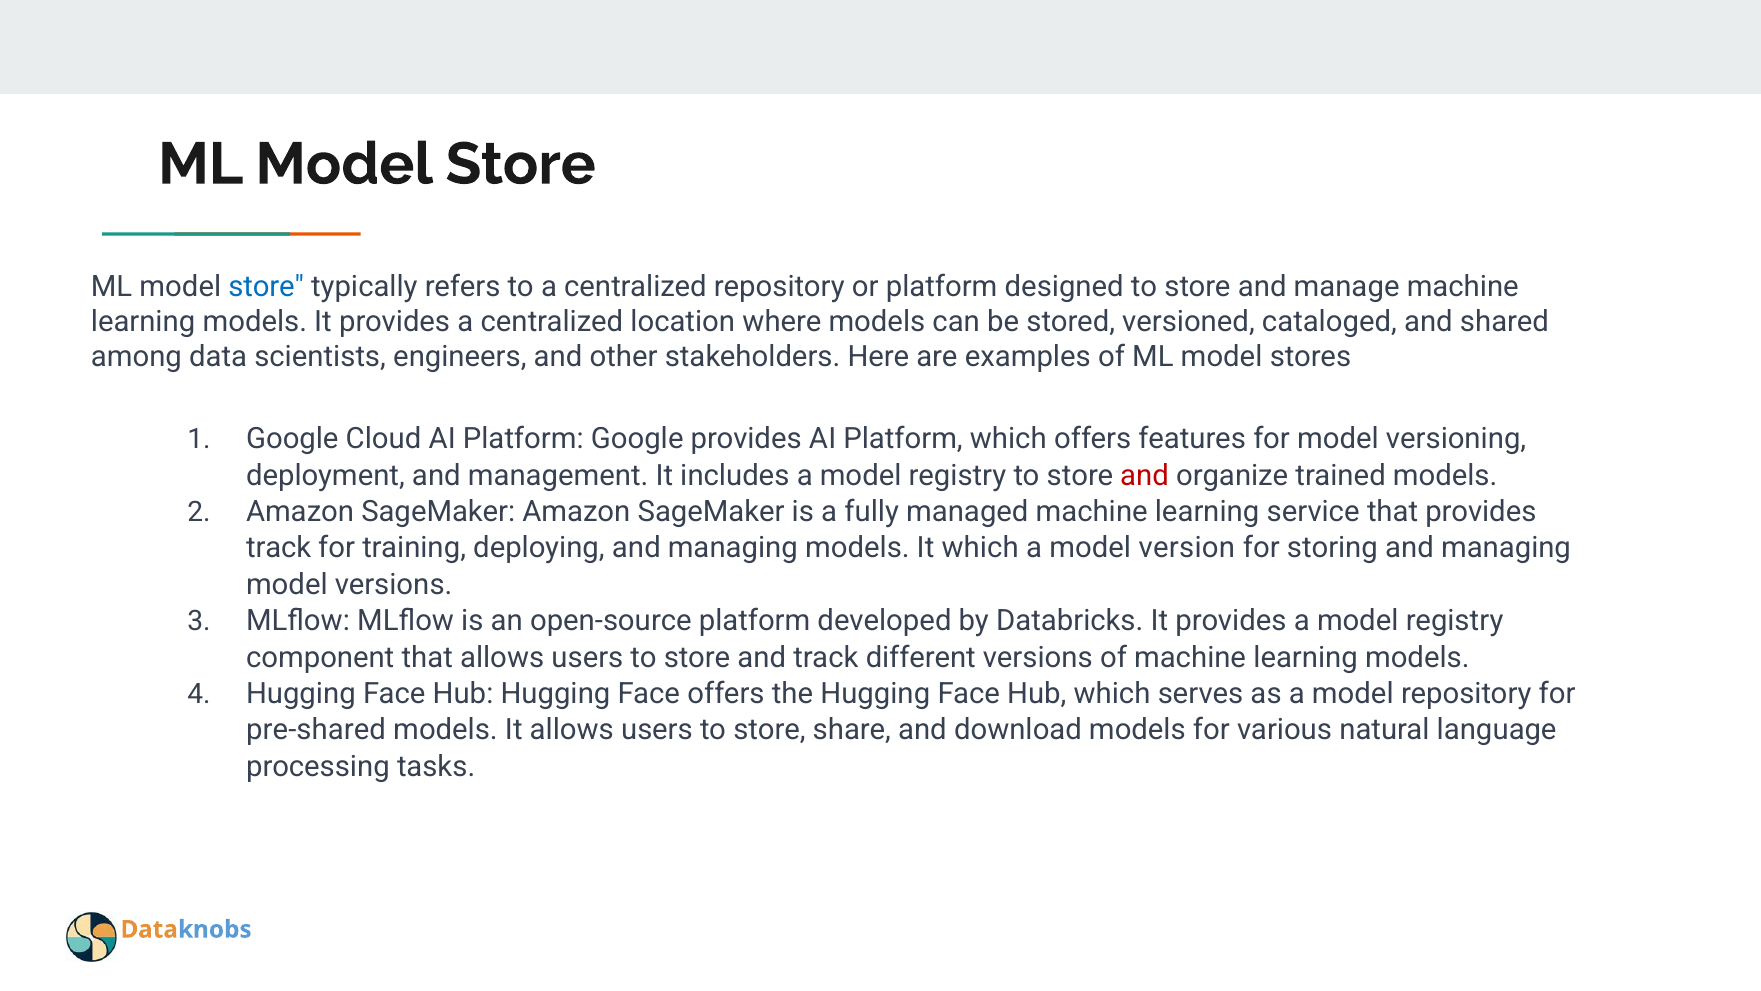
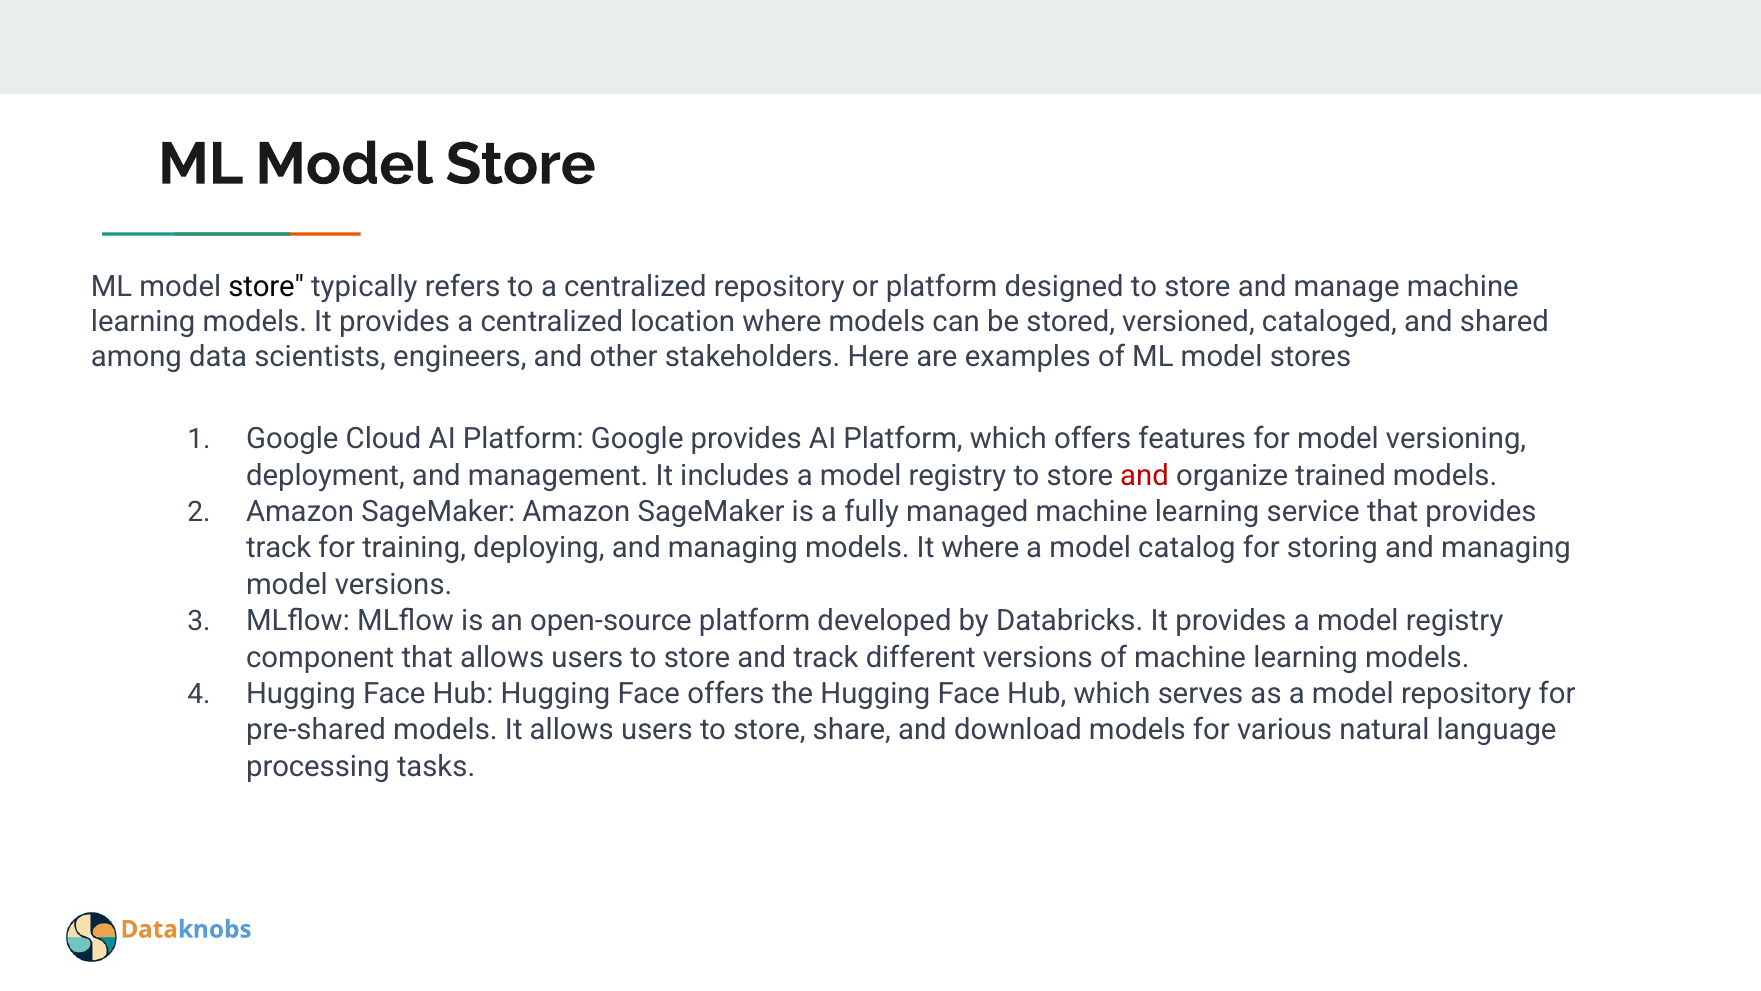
store colour: blue -> black (266, 287)
It which: which -> where (980, 548)
version: version -> catalog (1187, 548)
